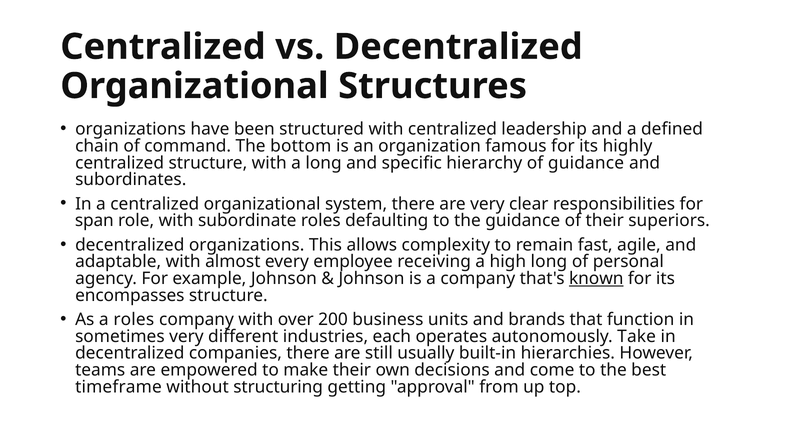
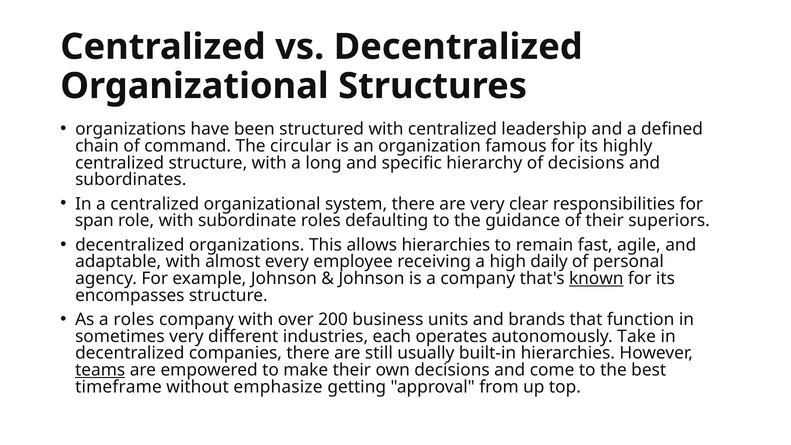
bottom: bottom -> circular (301, 146)
of guidance: guidance -> decisions (586, 163)
allows complexity: complexity -> hierarchies (446, 245)
high long: long -> daily (549, 262)
teams underline: none -> present (100, 370)
structuring: structuring -> emphasize (278, 387)
